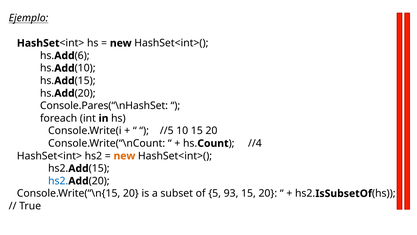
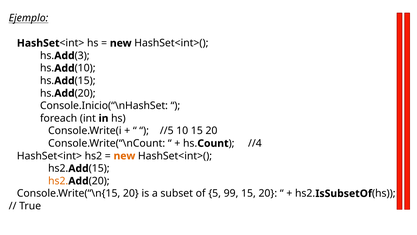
6: 6 -> 3 (82, 56)
Console.Pares(“\nHashSet: Console.Pares(“\nHashSet -> Console.Inicio(“\nHashSet (104, 106)
hs2 colour: blue -> orange (58, 181)
93: 93 -> 99 (231, 193)
